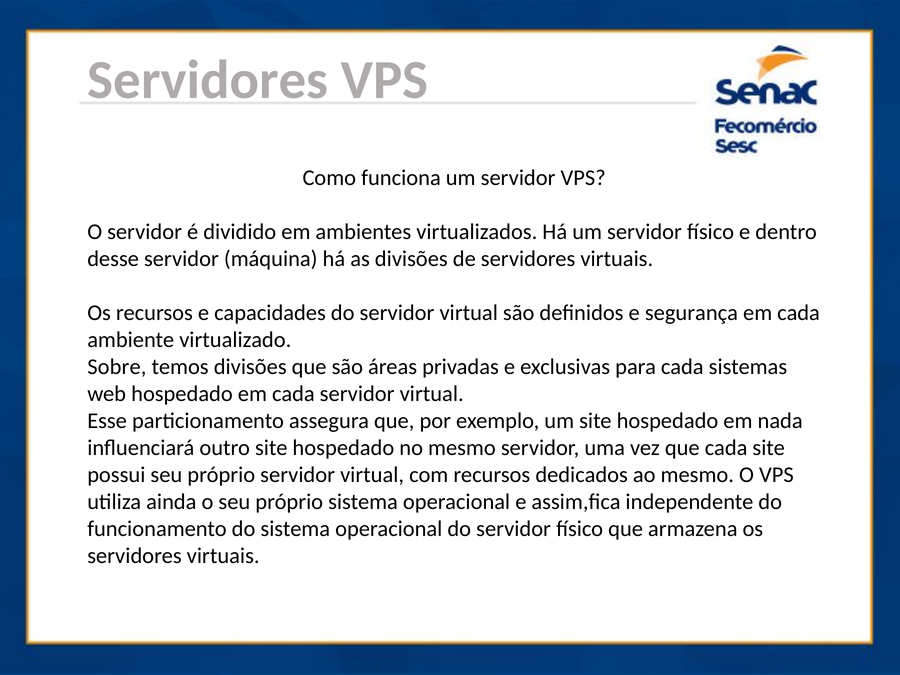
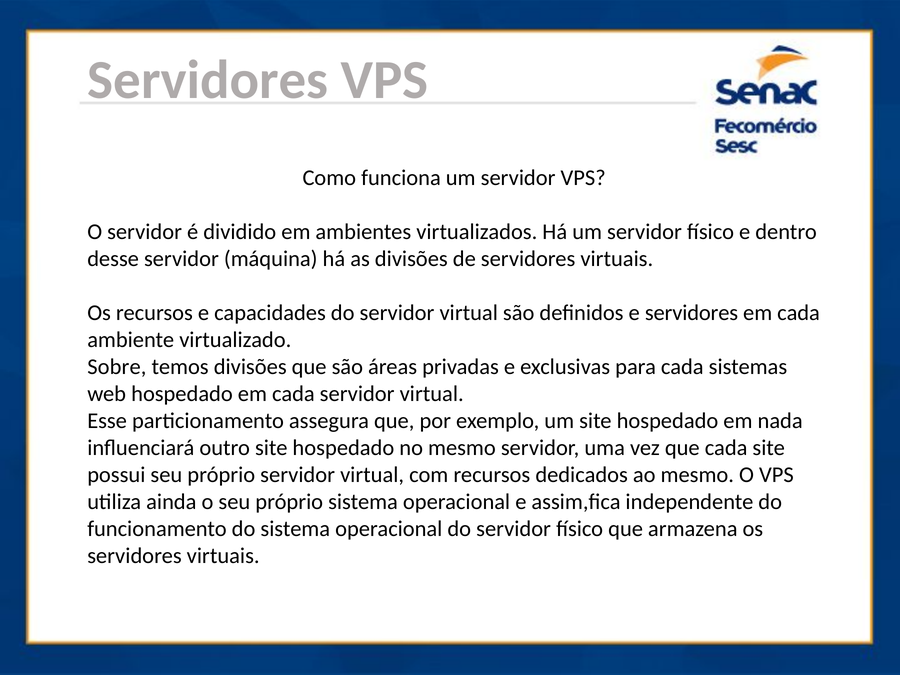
e segurança: segurança -> servidores (692, 313)
